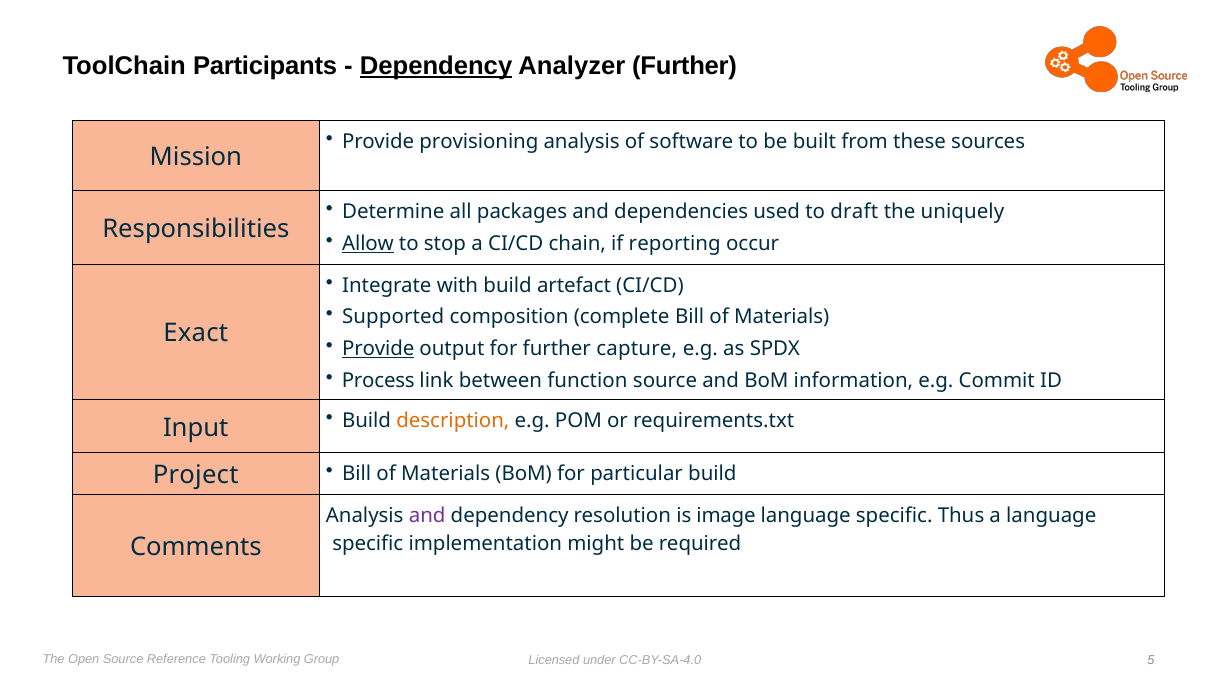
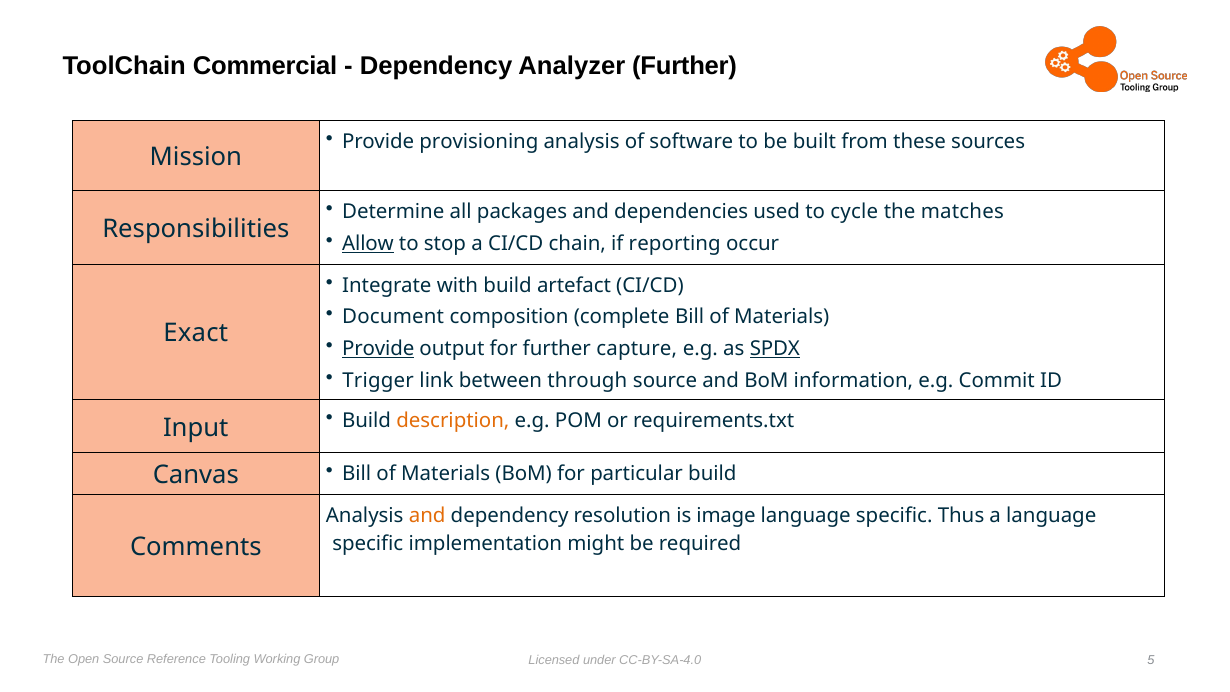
Participants: Participants -> Commercial (265, 66)
Dependency underline: present -> none (436, 66)
draft: draft -> cycle (854, 212)
uniquely: uniquely -> matches (962, 212)
Supported: Supported -> Document (393, 317)
SPDX underline: none -> present (775, 349)
Process: Process -> Trigger (378, 380)
function: function -> through (587, 380)
Project: Project -> Canvas (196, 475)
and colour: purple -> orange (427, 516)
